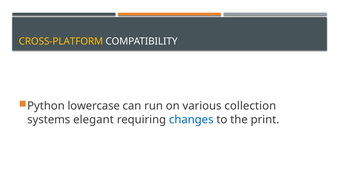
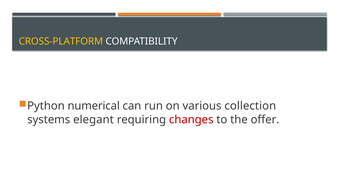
lowercase: lowercase -> numerical (94, 106)
changes colour: blue -> red (191, 119)
print: print -> offer (265, 119)
